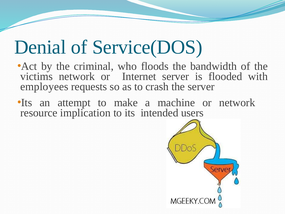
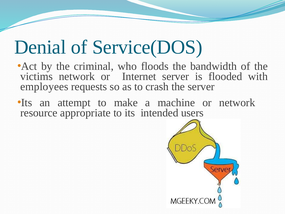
implication: implication -> appropriate (85, 113)
